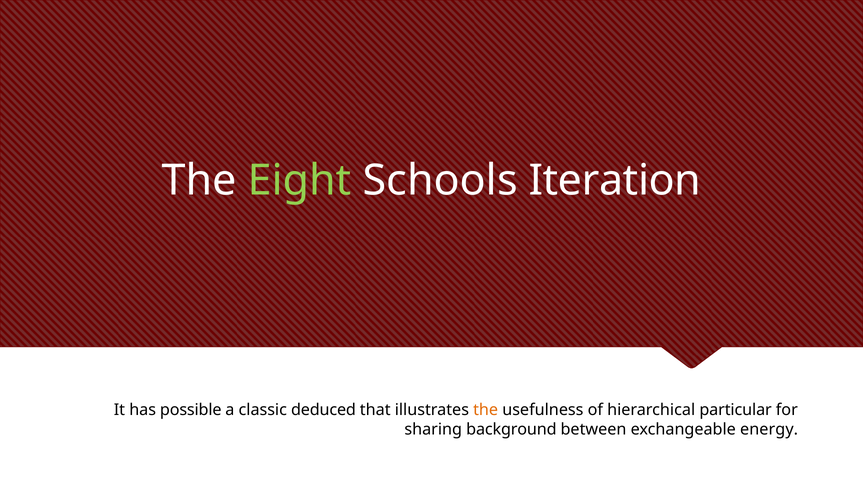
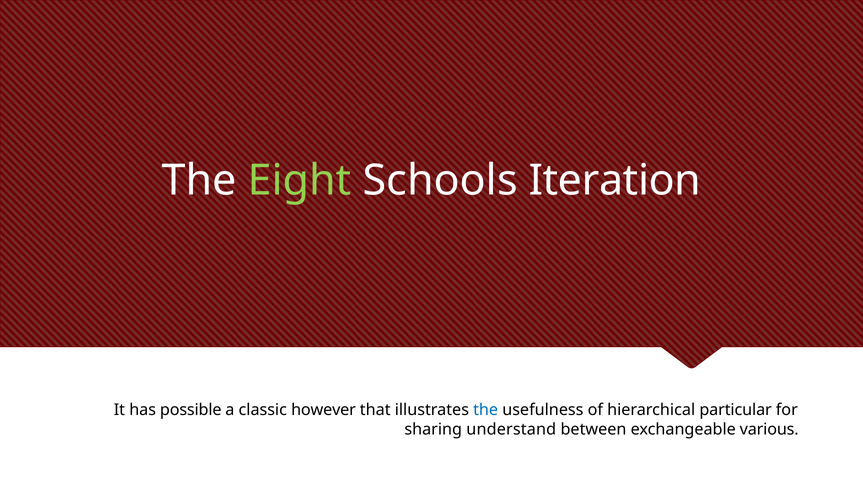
deduced: deduced -> however (323, 410)
the colour: orange -> blue (486, 410)
background: background -> understand (511, 430)
energy: energy -> various (769, 430)
